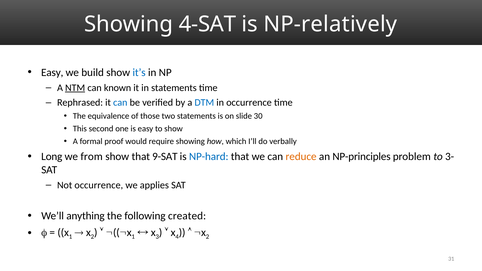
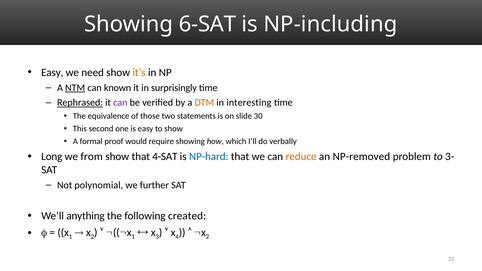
4-SAT: 4-SAT -> 6-SAT (207, 24)
NP-relatively: NP-relatively -> NP-including (330, 24)
build: build -> need (93, 72)
it’s colour: blue -> orange (139, 72)
in statements: statements -> surprisingly (174, 88)
Rephrased underline: none -> present (80, 103)
can colour: blue -> purple (120, 103)
DTM colour: blue -> orange (204, 103)
in occurrence: occurrence -> interesting (249, 103)
9-SAT: 9-SAT -> 4-SAT (165, 157)
NP-principles: NP-principles -> NP-removed (361, 157)
Not occurrence: occurrence -> polynomial (99, 185)
applies: applies -> further (154, 185)
